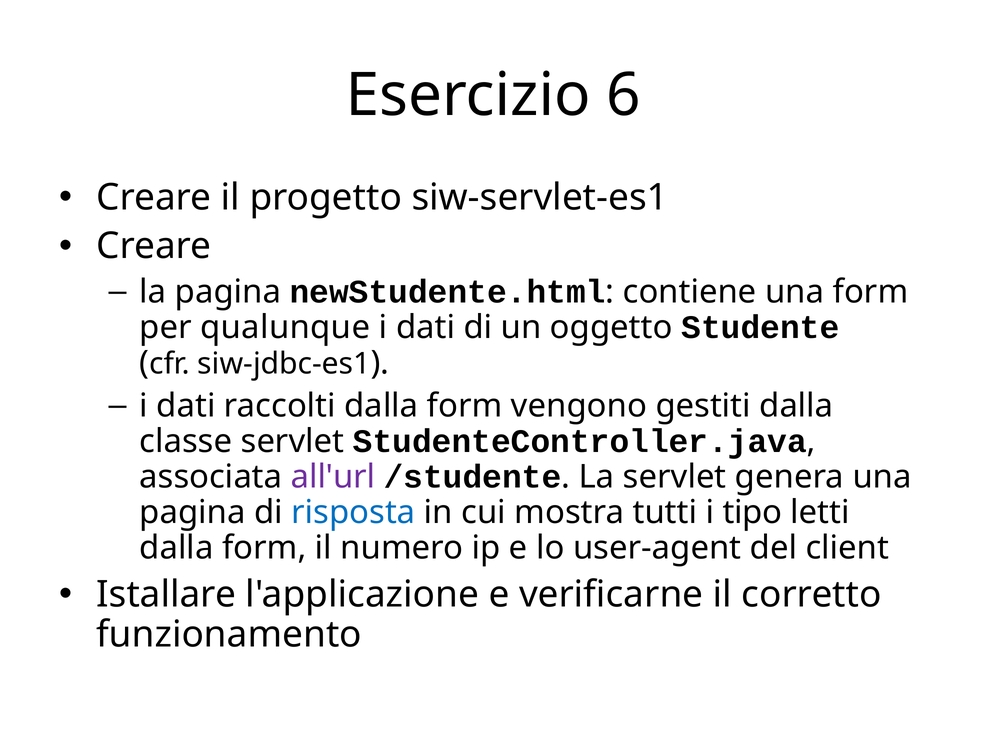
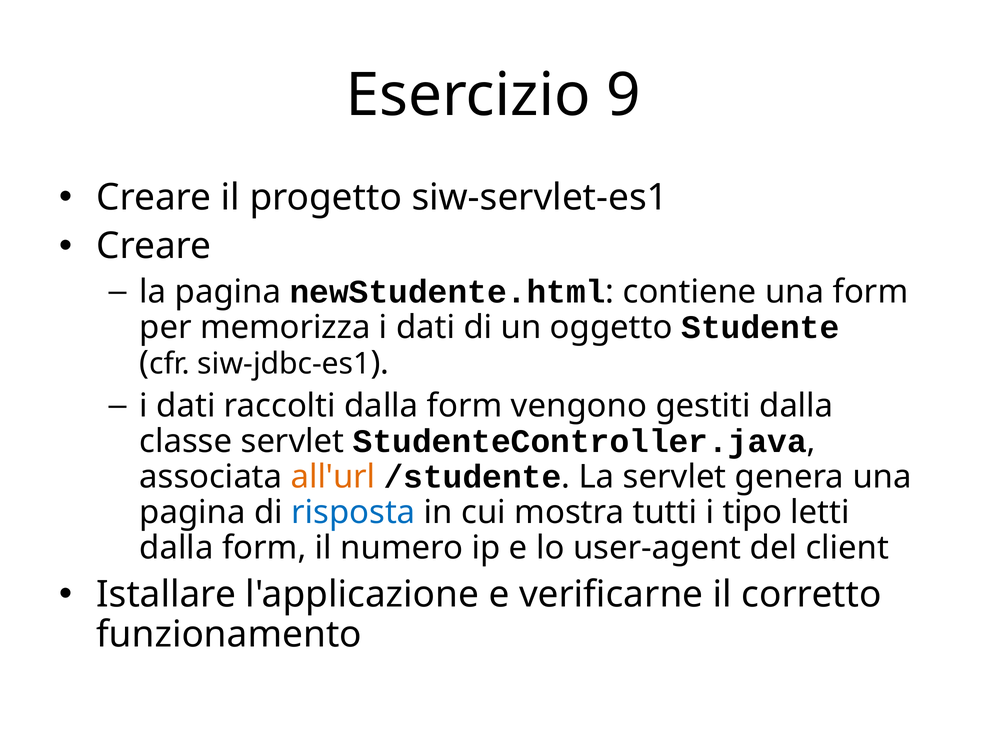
6: 6 -> 9 (624, 96)
qualunque: qualunque -> memorizza (285, 327)
all'url colour: purple -> orange (333, 477)
